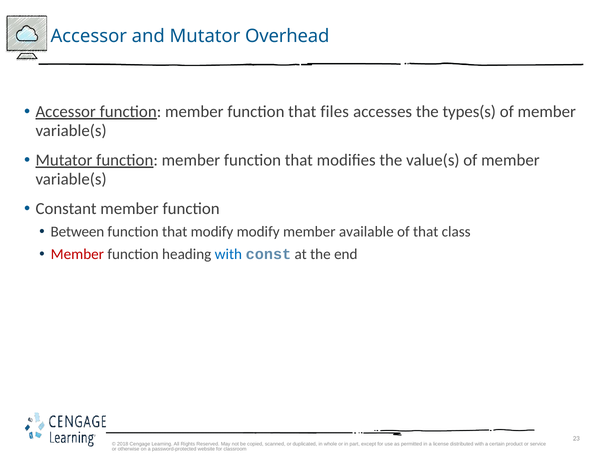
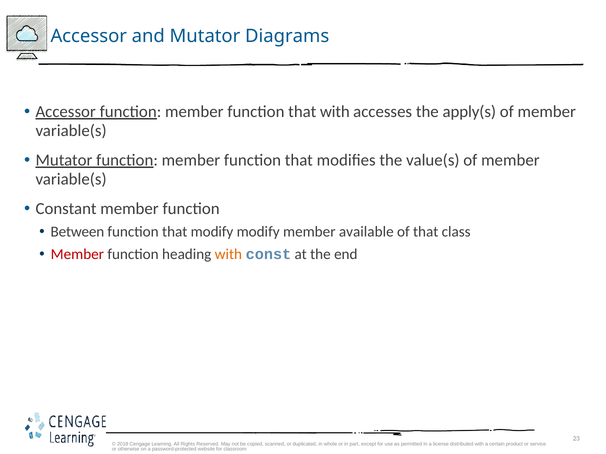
Overhead: Overhead -> Diagrams (287, 36)
that files: files -> with (335, 112)
types(s: types(s -> apply(s (469, 112)
with colour: blue -> orange (228, 254)
